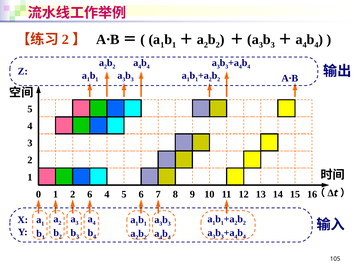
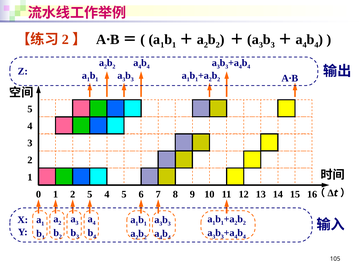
2 6: 6 -> 5 (90, 195)
